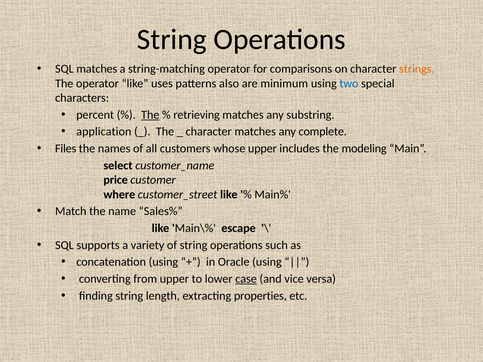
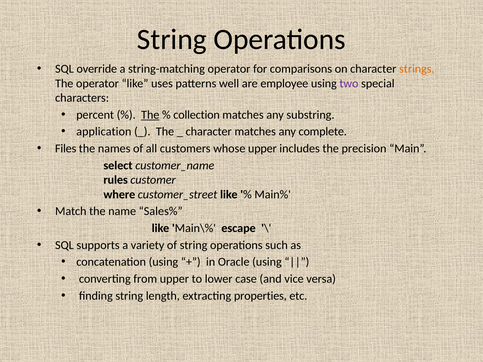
SQL matches: matches -> override (97, 69)
also: also -> well (229, 83)
minimum: minimum -> employee (284, 83)
two colour: blue -> purple (349, 83)
retrieving: retrieving -> collection (197, 115)
modeling: modeling -> precision (364, 149)
price: price -> rules (116, 180)
case underline: present -> none (246, 279)
